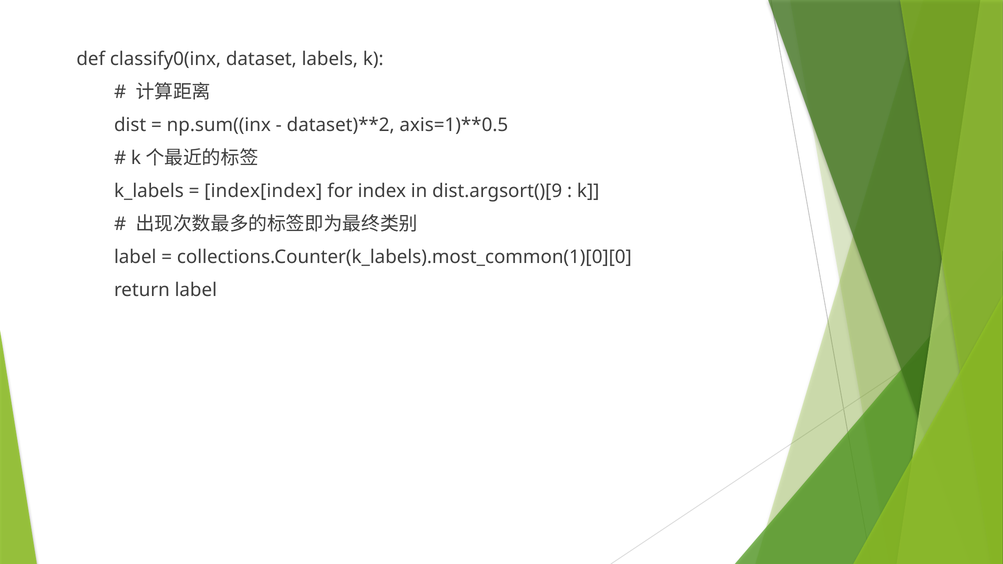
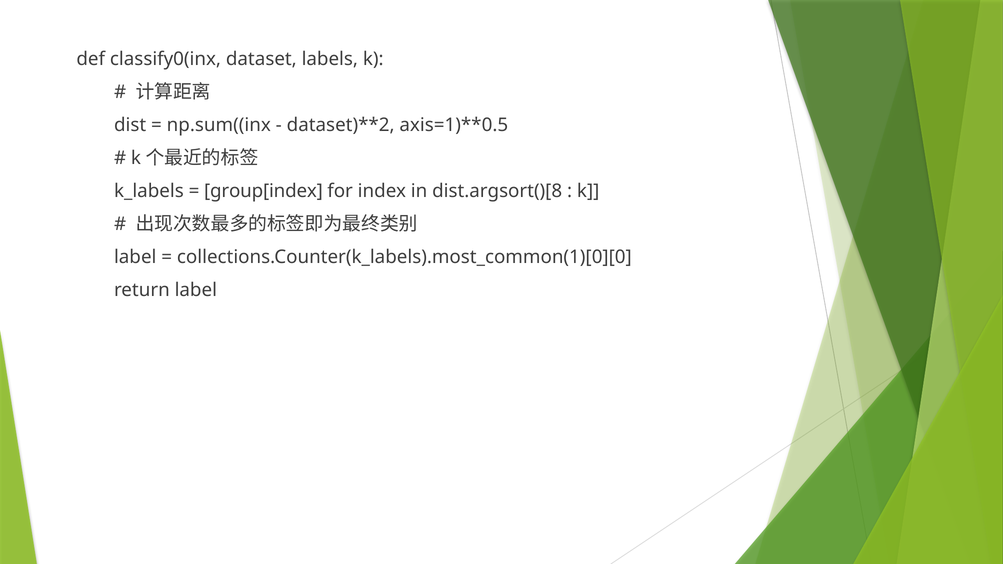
index[index: index[index -> group[index (263, 191)
dist.argsort()[9: dist.argsort()[9 -> dist.argsort()[8 (497, 191)
